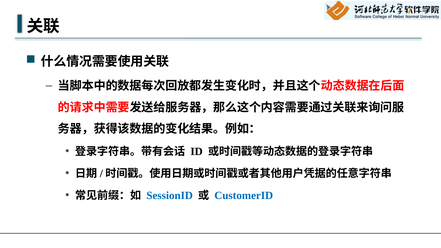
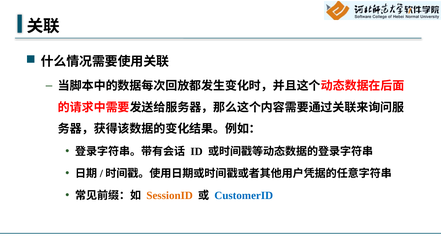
SessionID colour: blue -> orange (170, 195)
